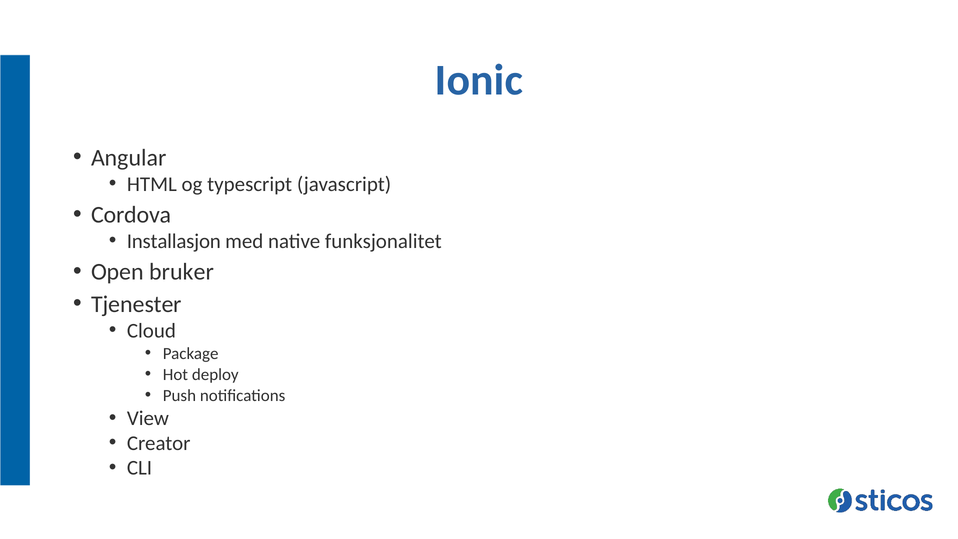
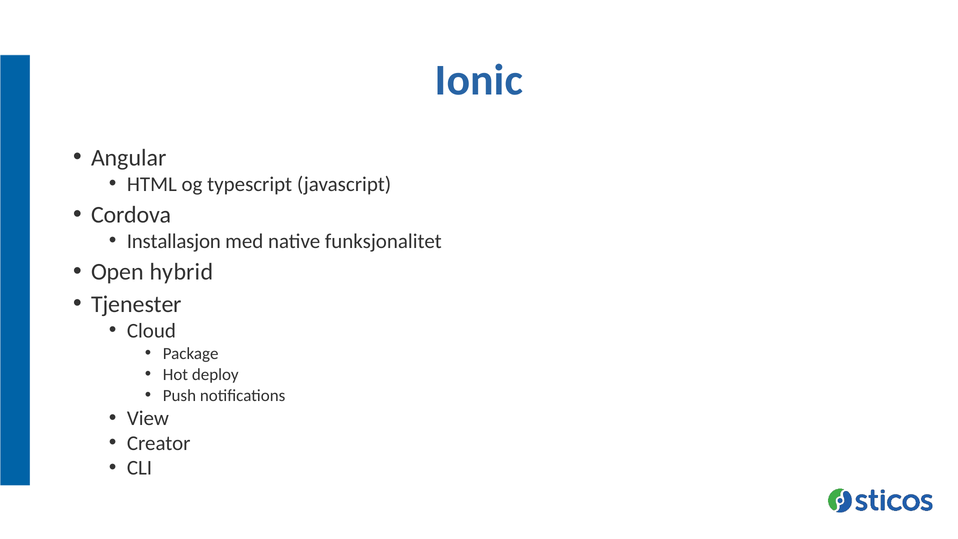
bruker: bruker -> hybrid (181, 272)
